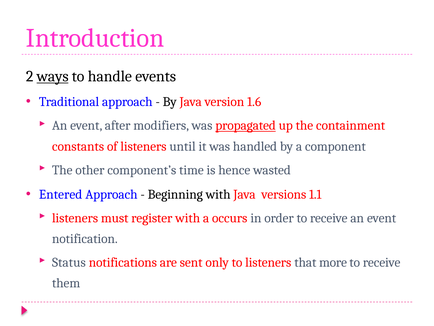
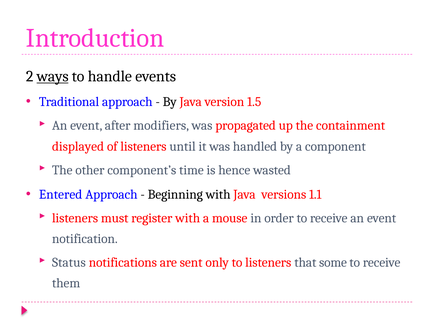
1.6: 1.6 -> 1.5 (254, 102)
propagated underline: present -> none (246, 125)
constants: constants -> displayed (78, 146)
occurs: occurs -> mouse (230, 218)
more: more -> some (333, 262)
